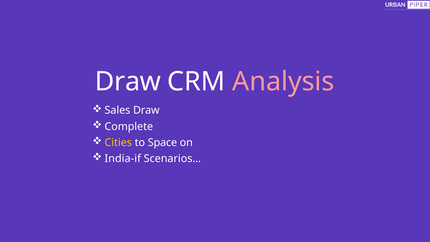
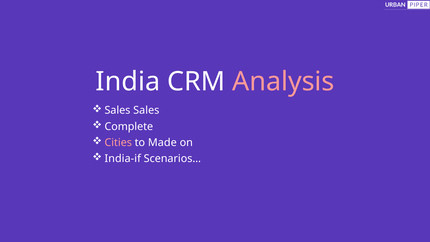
Draw: Draw -> India (128, 82)
Sales Draw: Draw -> Sales (146, 110)
Cities colour: yellow -> pink (118, 143)
Space: Space -> Made (162, 143)
